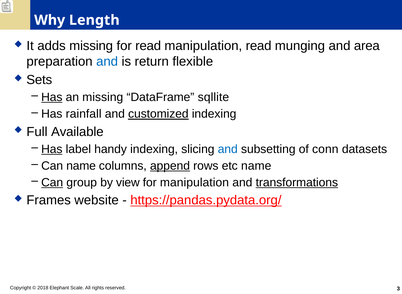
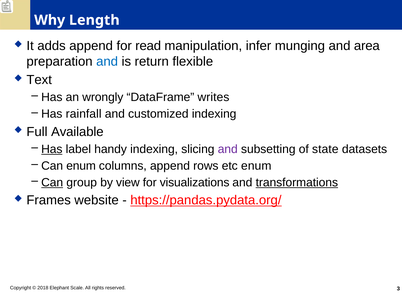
adds missing: missing -> append (91, 46)
manipulation read: read -> infer (259, 46)
Sets: Sets -> Text (39, 80)
Has underline: present -> none (52, 97)
an missing: missing -> wrongly (103, 97)
sqllite: sqllite -> writes (213, 97)
customized underline: present -> none (158, 114)
and colour: blue -> purple (228, 149)
conn: conn -> state (325, 149)
Can name: name -> enum (81, 166)
append underline: present -> none (170, 166)
etc name: name -> enum (256, 166)
for manipulation: manipulation -> visualizations (195, 183)
